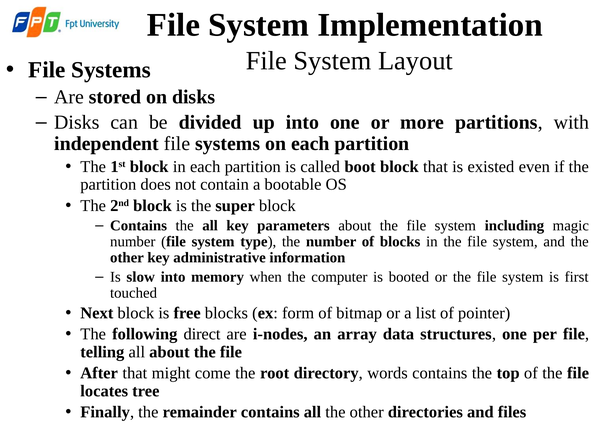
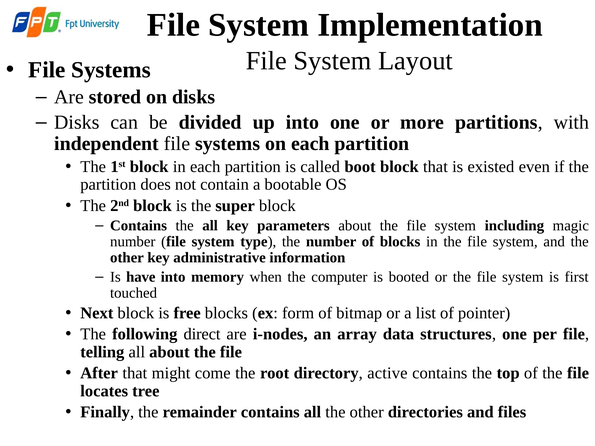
slow: slow -> have (141, 277)
words: words -> active (387, 373)
